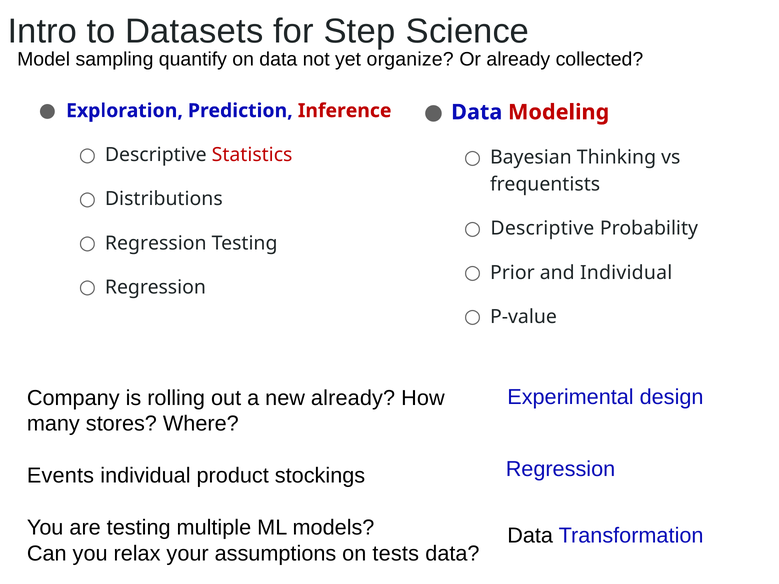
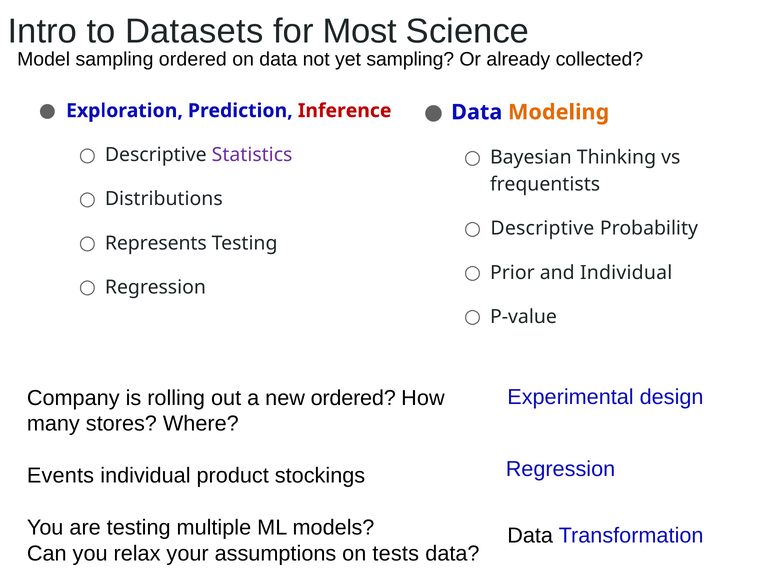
Step: Step -> Most (360, 31)
sampling quantify: quantify -> ordered (193, 59)
yet organize: organize -> sampling (410, 59)
Modeling colour: red -> orange (559, 112)
Statistics colour: red -> purple (252, 155)
Regression: Regression -> Represents (156, 243)
new already: already -> ordered (353, 398)
